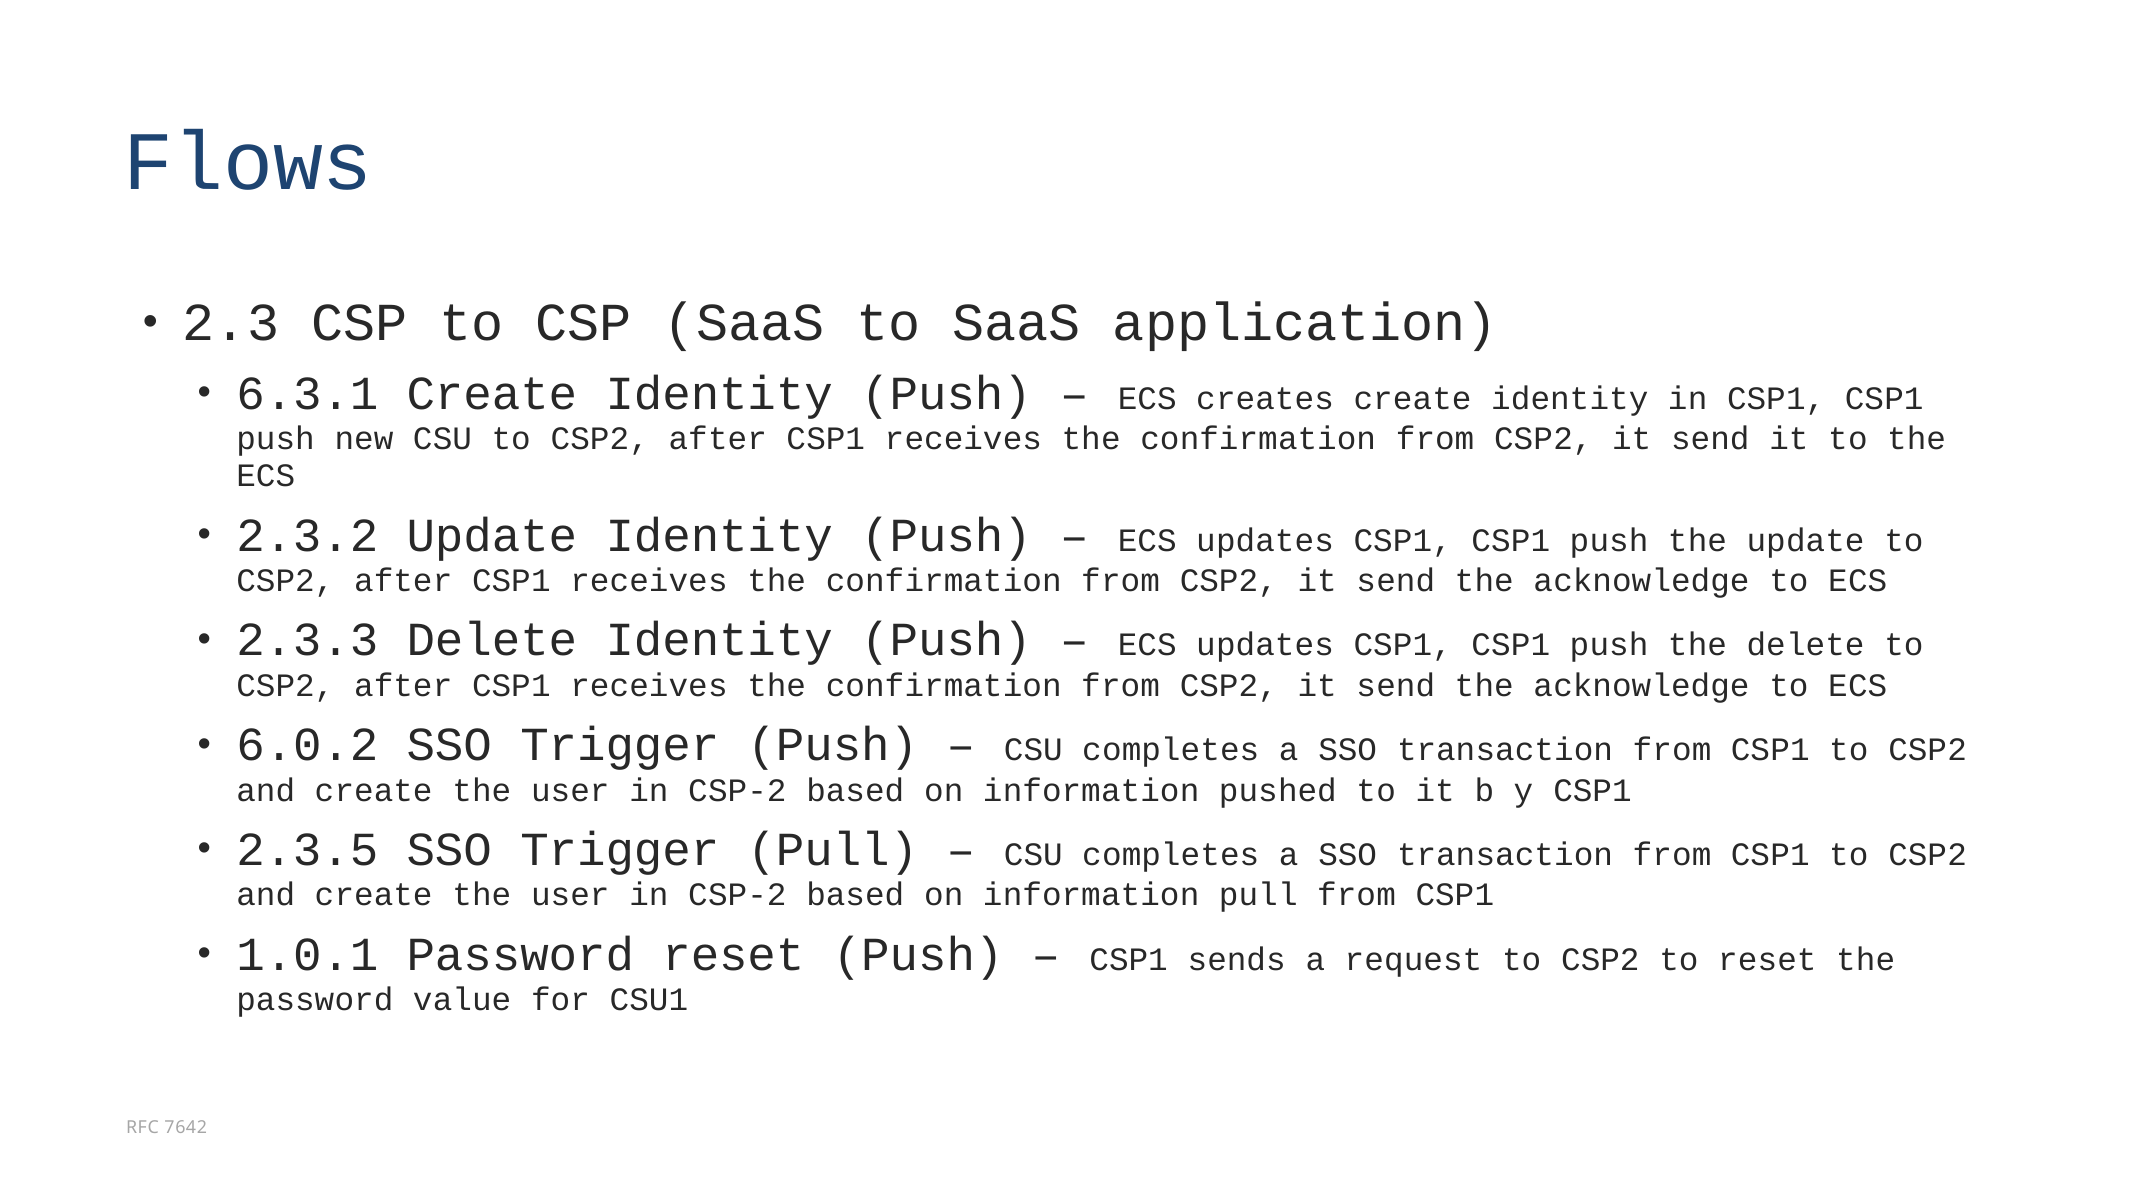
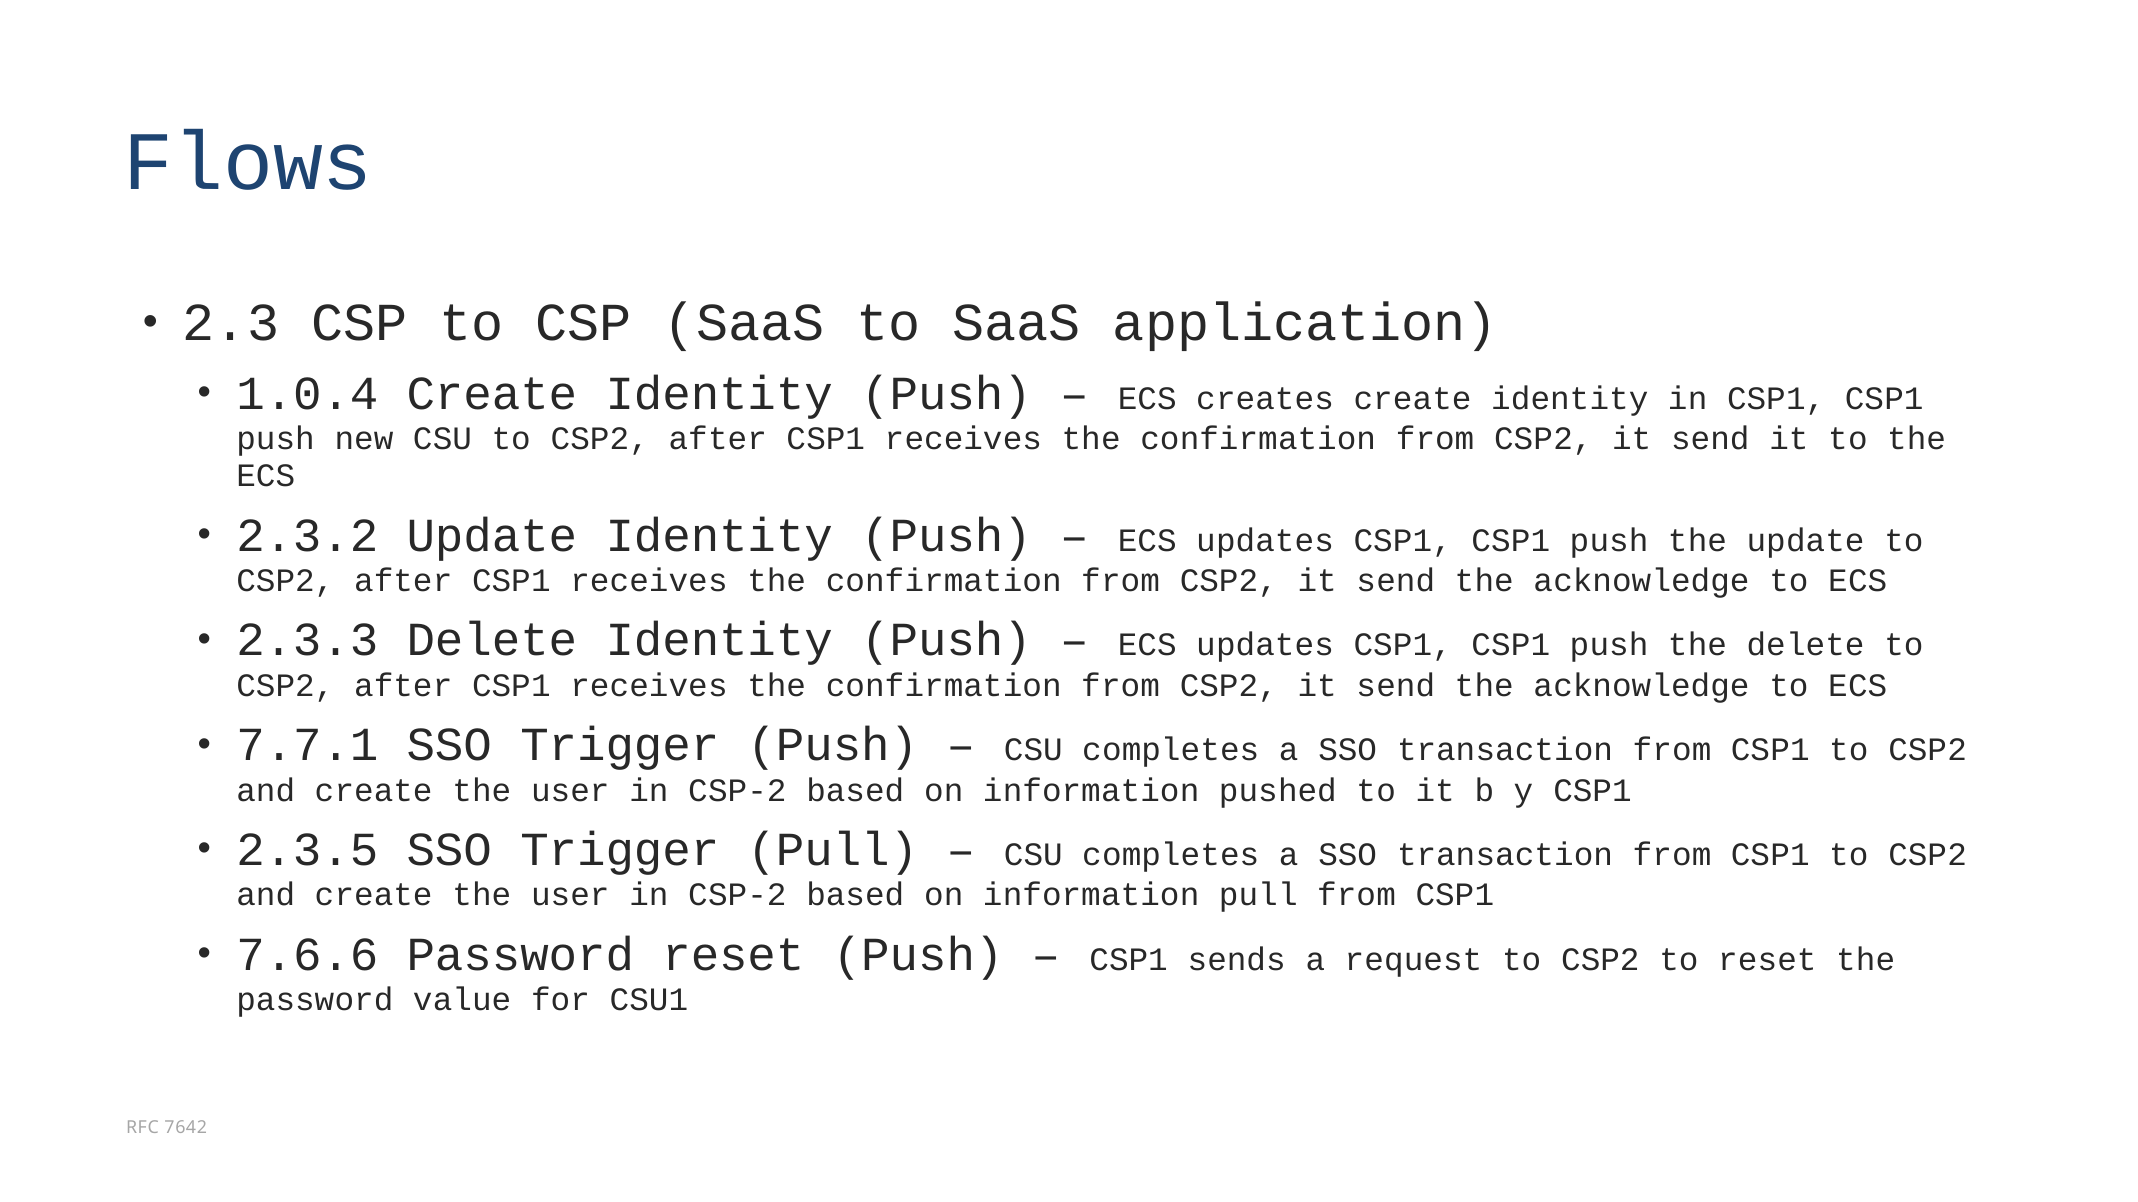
6.3.1: 6.3.1 -> 1.0.4 (307, 394)
6.0.2: 6.0.2 -> 7.7.1 (307, 745)
1.0.1: 1.0.1 -> 7.6.6 (307, 955)
